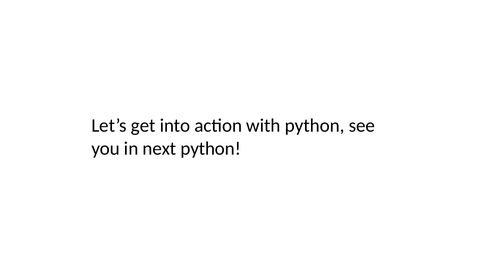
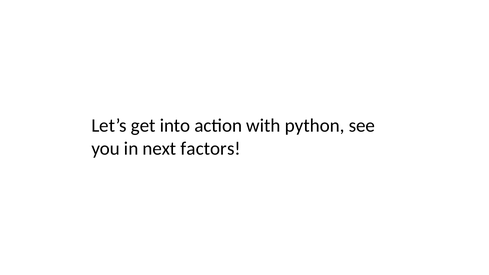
next python: python -> factors (211, 149)
